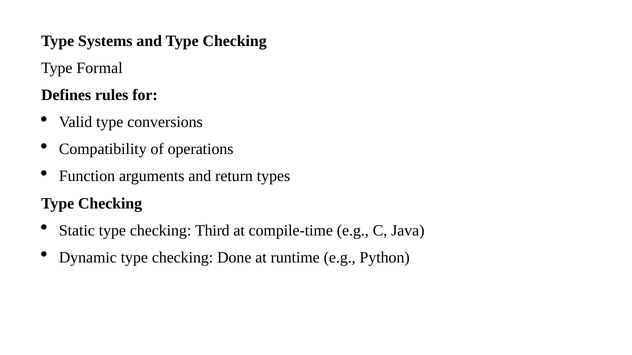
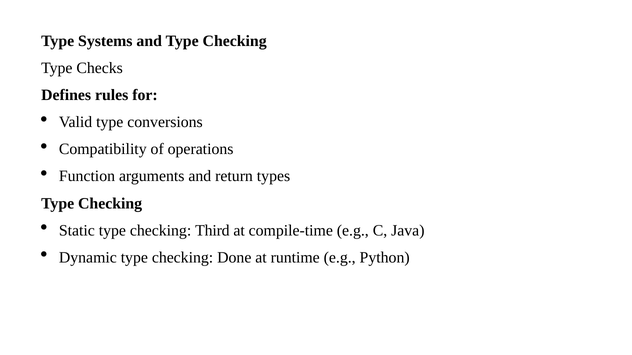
Formal: Formal -> Checks (100, 68)
